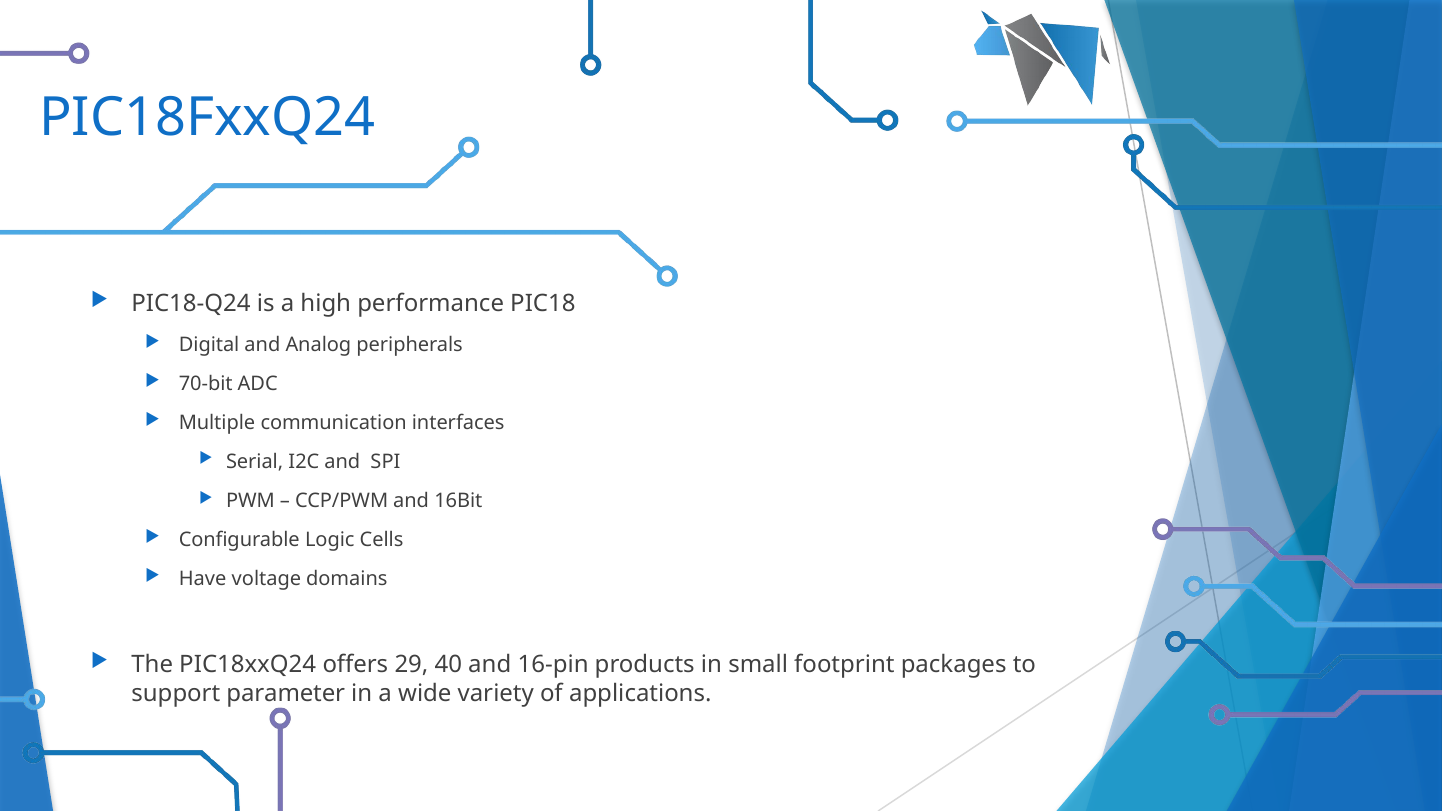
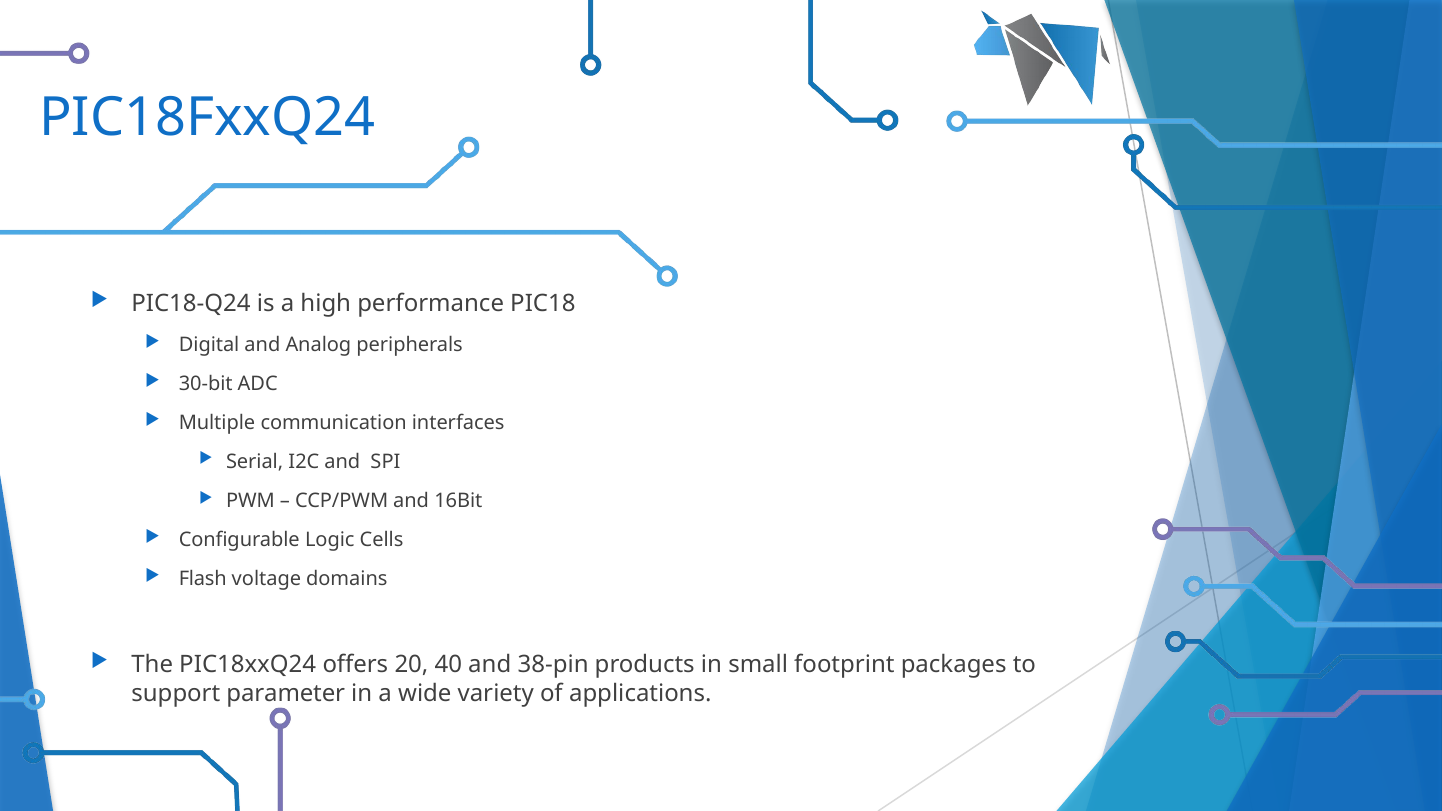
70-bit: 70-bit -> 30-bit (206, 384)
Have: Have -> Flash (203, 579)
29: 29 -> 20 (411, 665)
16-pin: 16-pin -> 38-pin (553, 665)
